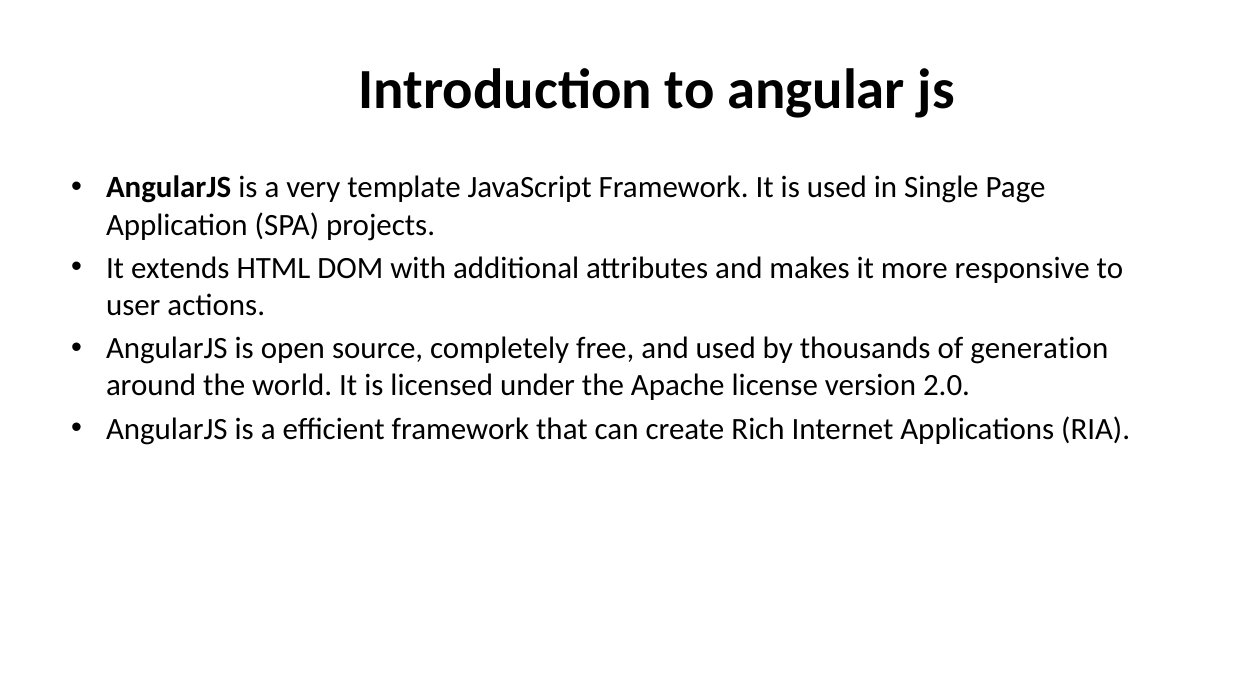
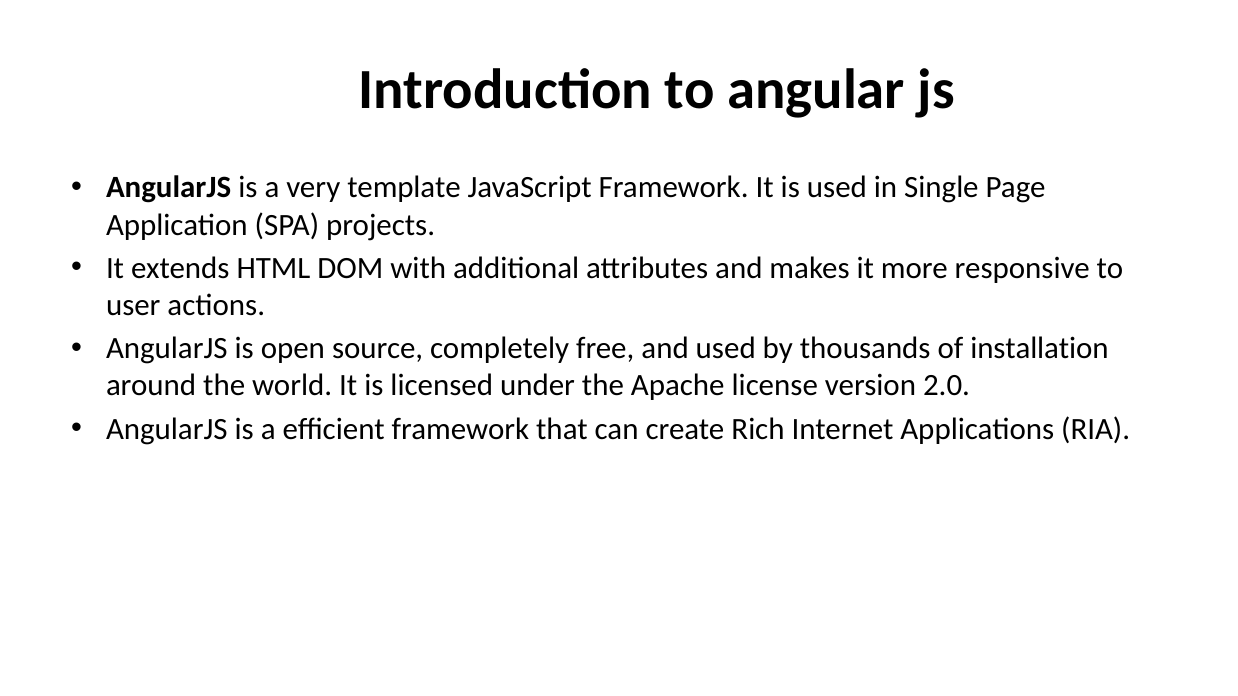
generation: generation -> installation (1039, 349)
